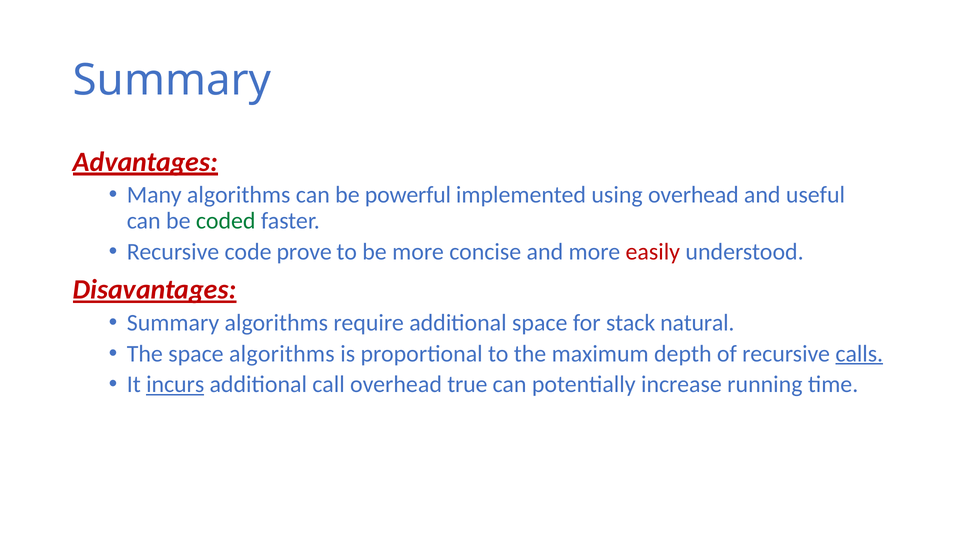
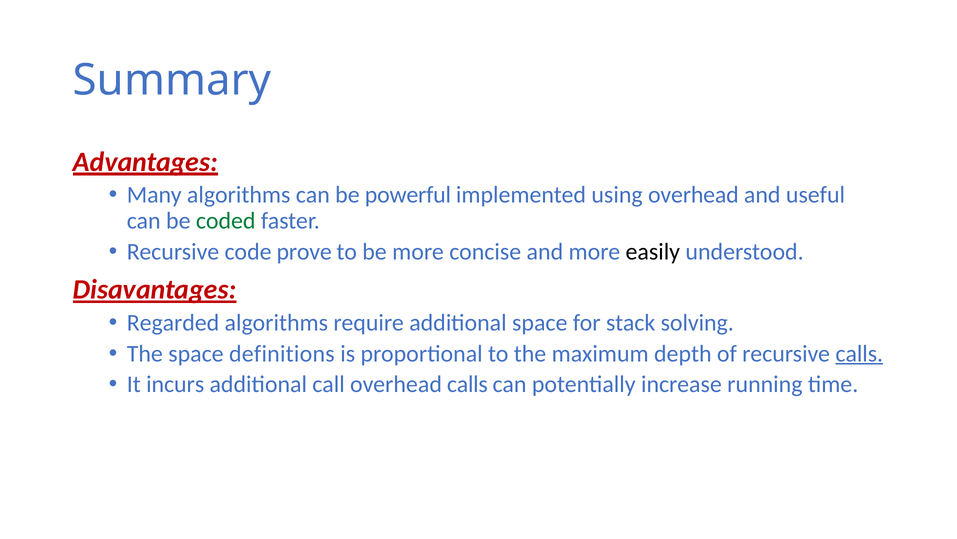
easily colour: red -> black (653, 251)
Summary: Summary -> Regarded (173, 322)
natural: natural -> solving (697, 322)
space algorithms: algorithms -> definitions (282, 353)
incurs underline: present -> none (175, 384)
overhead true: true -> calls (467, 384)
